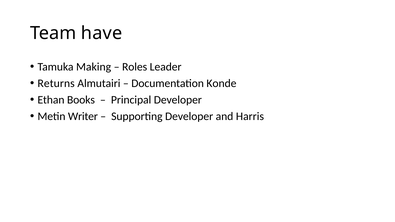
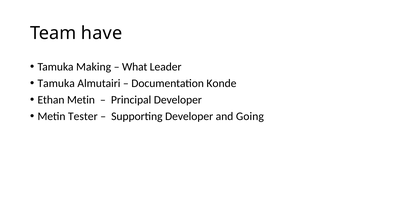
Roles: Roles -> What (135, 67)
Returns: Returns -> Tamuka (56, 83)
Ethan Books: Books -> Metin (81, 100)
Writer: Writer -> Tester (83, 116)
Harris: Harris -> Going (250, 116)
